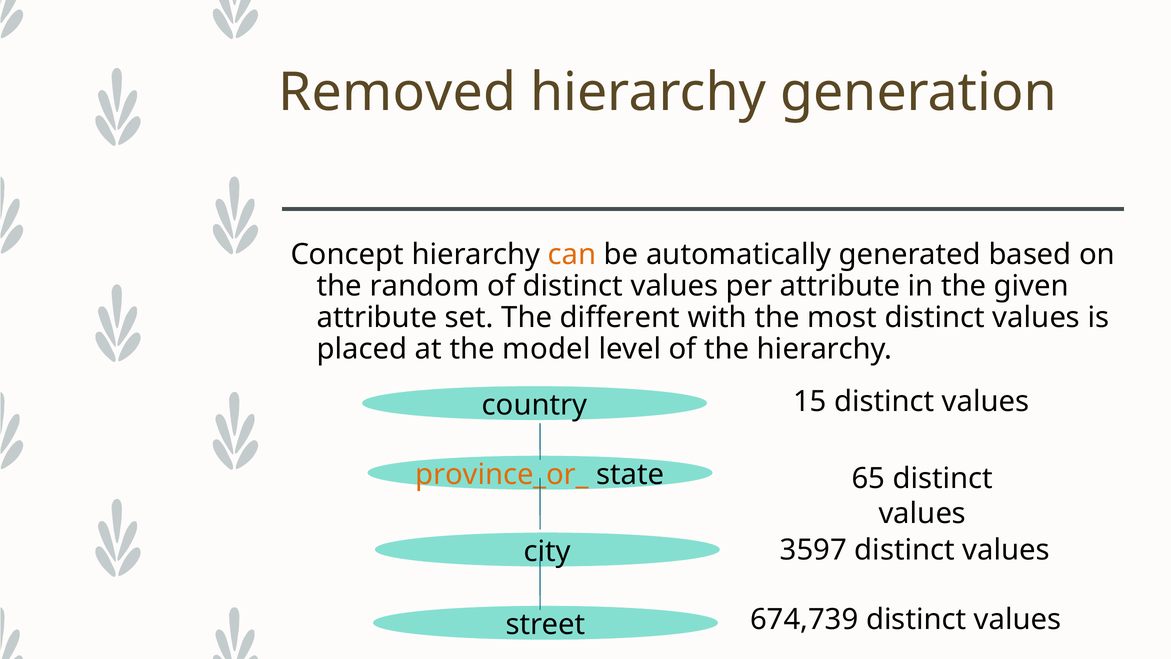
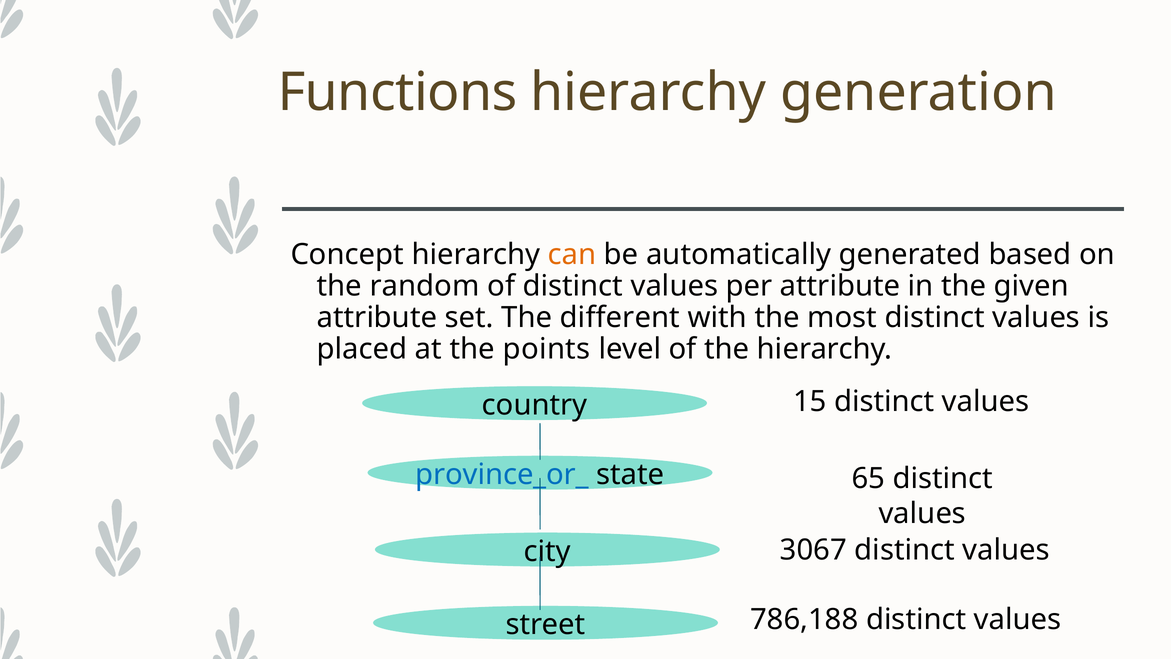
Removed: Removed -> Functions (398, 92)
model: model -> points (547, 349)
province_or_ colour: orange -> blue (502, 474)
3597: 3597 -> 3067 (813, 550)
674,739: 674,739 -> 786,188 (804, 619)
